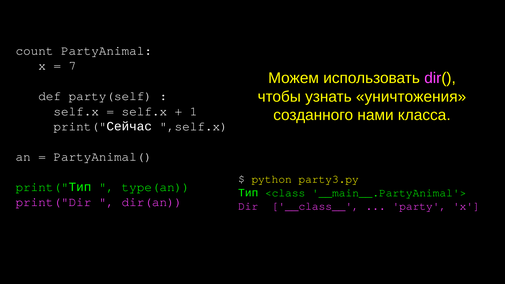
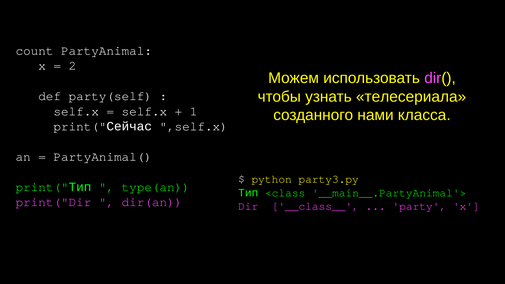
7: 7 -> 2 (72, 66)
уничтожения: уничтожения -> телесериала (411, 97)
